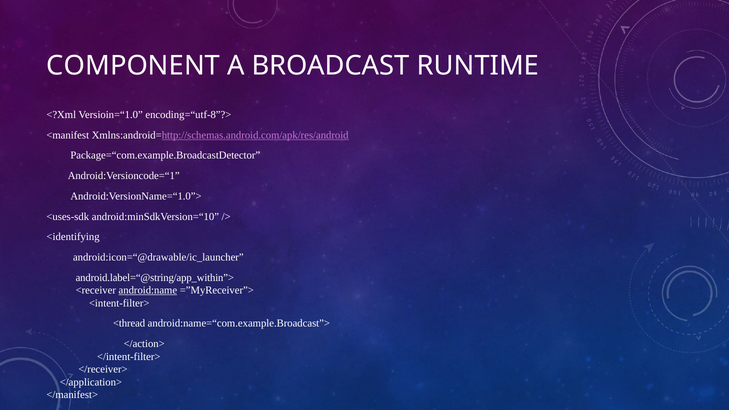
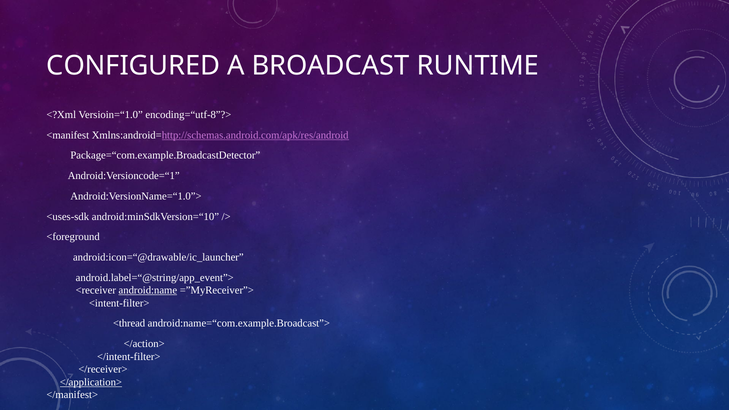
COMPONENT: COMPONENT -> CONFIGURED (133, 66)
<identifying: <identifying -> <foreground (73, 237)
android.label=“@string/app_within”>: android.label=“@string/app_within”> -> android.label=“@string/app_event”> (155, 278)
</application> underline: none -> present (91, 382)
